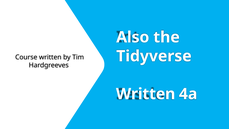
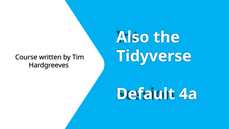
Written: Written -> Default (145, 94)
